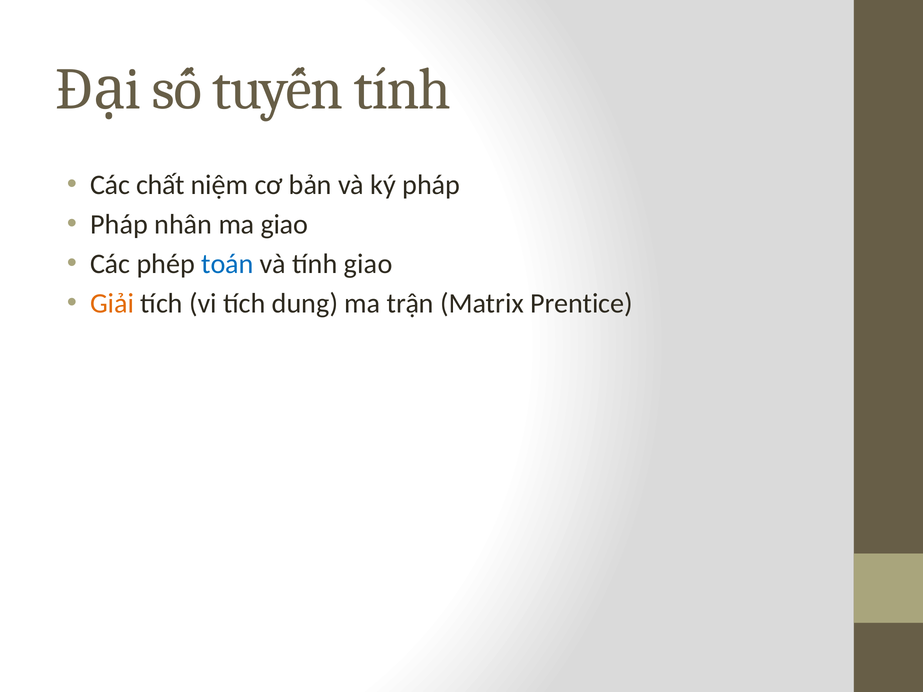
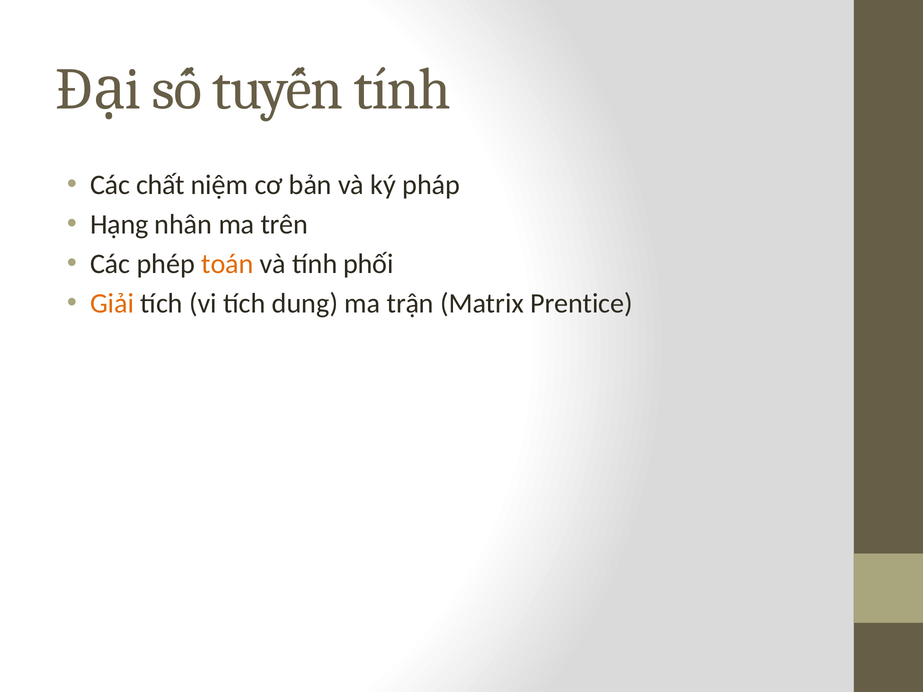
Pháp: Pháp -> Hạng (119, 224)
ma giao: giao -> trên (284, 224)
toán colour: blue -> orange (228, 264)
tính giao: giao -> phối (368, 264)
